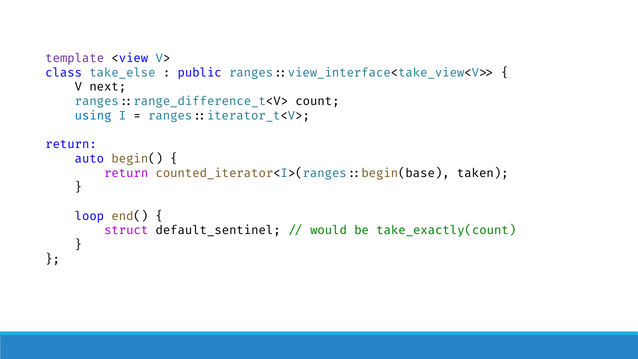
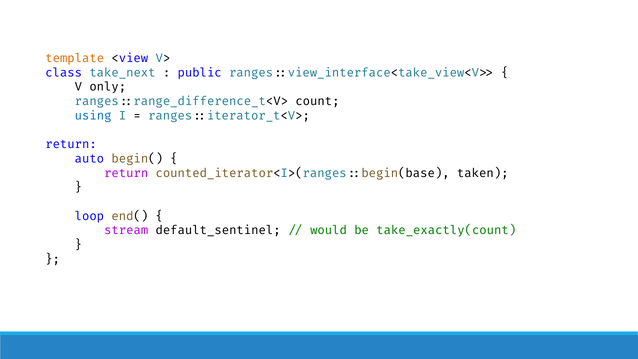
template colour: purple -> orange (75, 58)
take_else: take_else -> take_next (122, 73)
next: next -> only (108, 87)
struct: struct -> stream (126, 230)
